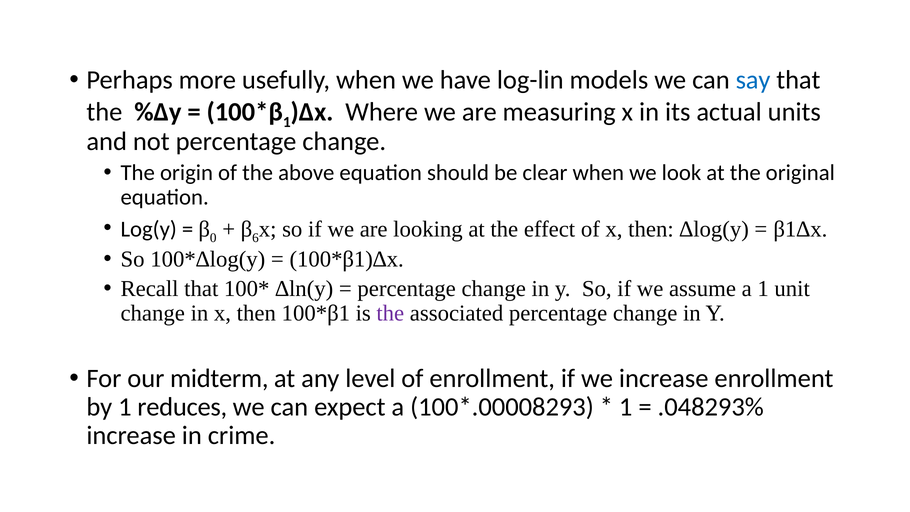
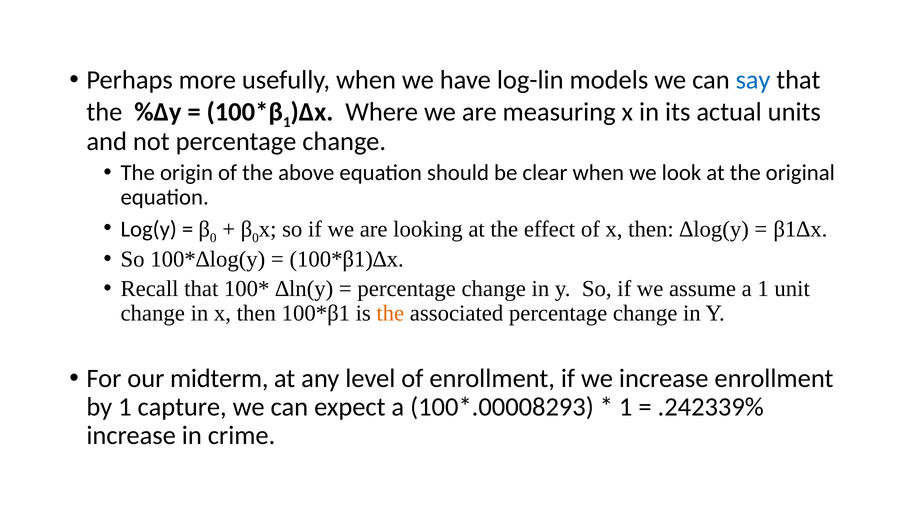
6: 6 -> 0 (255, 238)
the colour: purple -> orange (390, 313)
reduces: reduces -> capture (182, 407)
.048293%: .048293% -> .242339% (711, 407)
